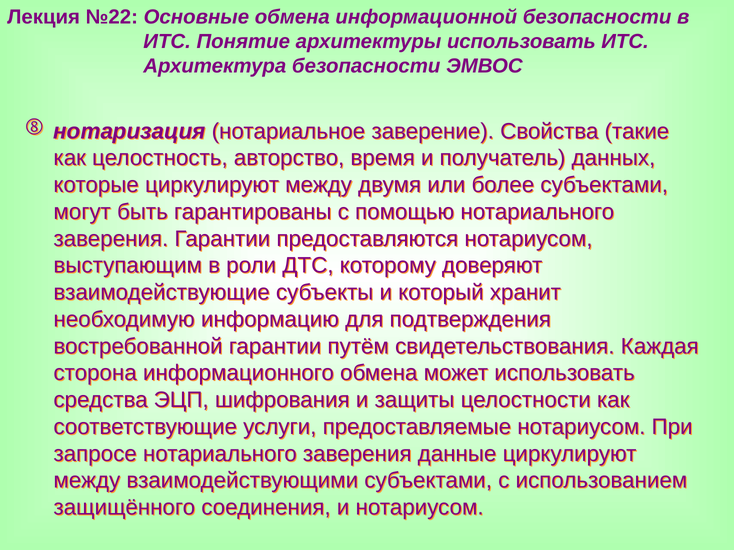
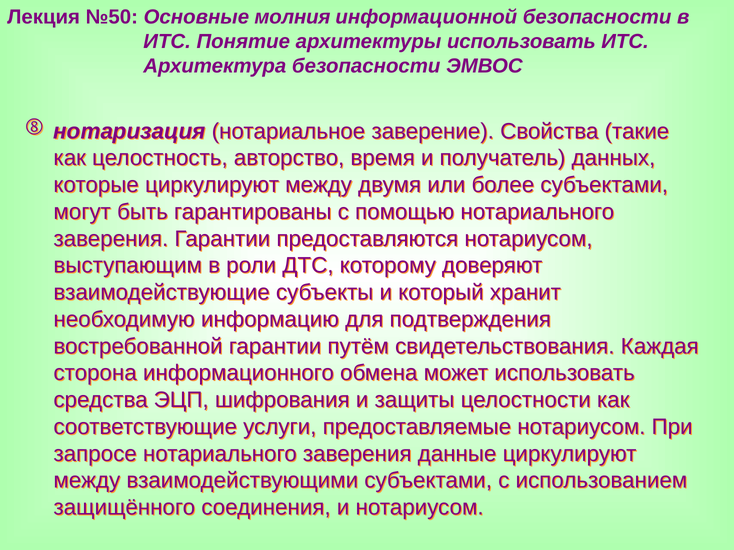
№22: №22 -> №50 (112, 17)
Основные обмена: обмена -> молния (292, 17)
